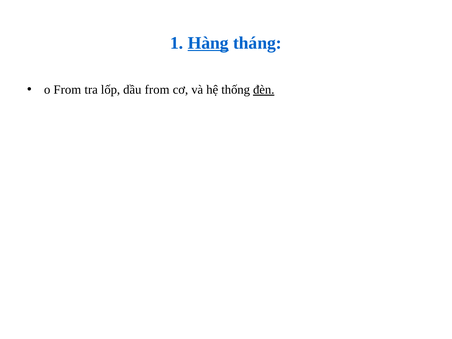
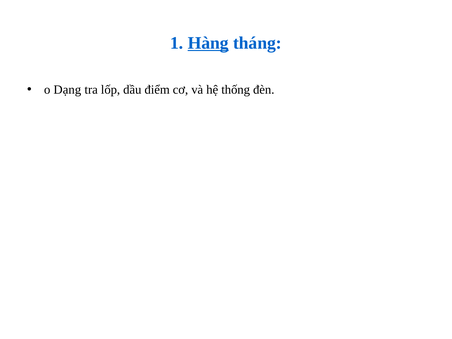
o From: From -> Dạng (67, 90)
dầu from: from -> điểm (157, 90)
đèn underline: present -> none (264, 90)
